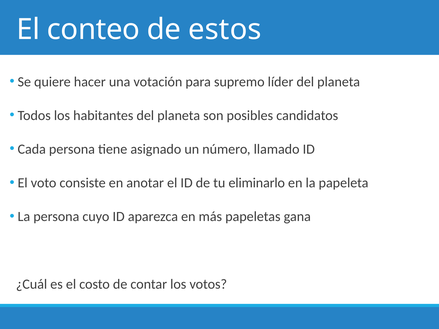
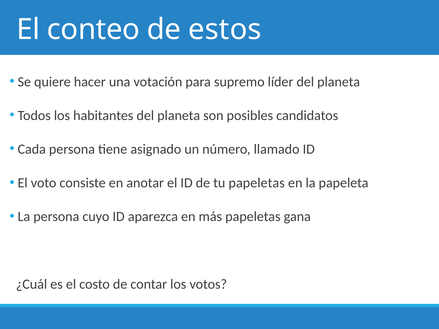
tu eliminarlo: eliminarlo -> papeletas (257, 183)
